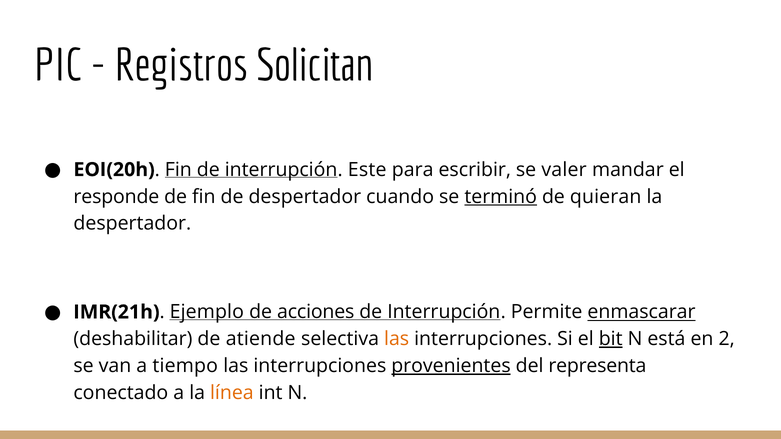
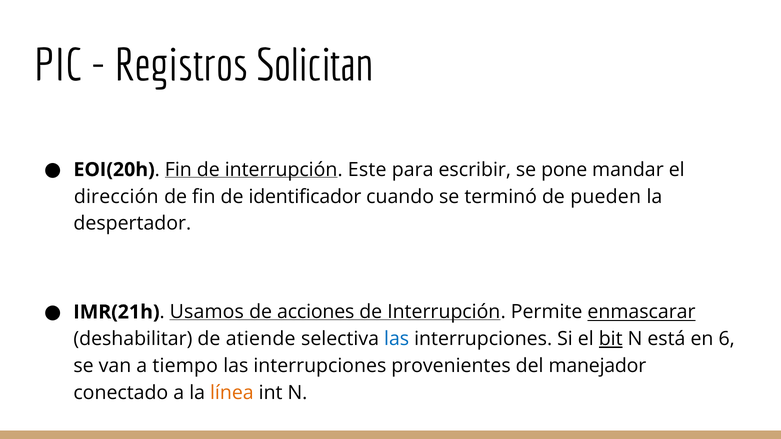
valer: valer -> pone (564, 170)
responde: responde -> dirección (116, 197)
de despertador: despertador -> identificador (305, 197)
terminó underline: present -> none (501, 197)
quieran: quieran -> pueden (606, 197)
Ejemplo: Ejemplo -> Usamos (207, 312)
las colour: orange -> blue (397, 339)
2: 2 -> 6 (727, 339)
provenientes underline: present -> none (451, 366)
representa: representa -> manejador (597, 366)
